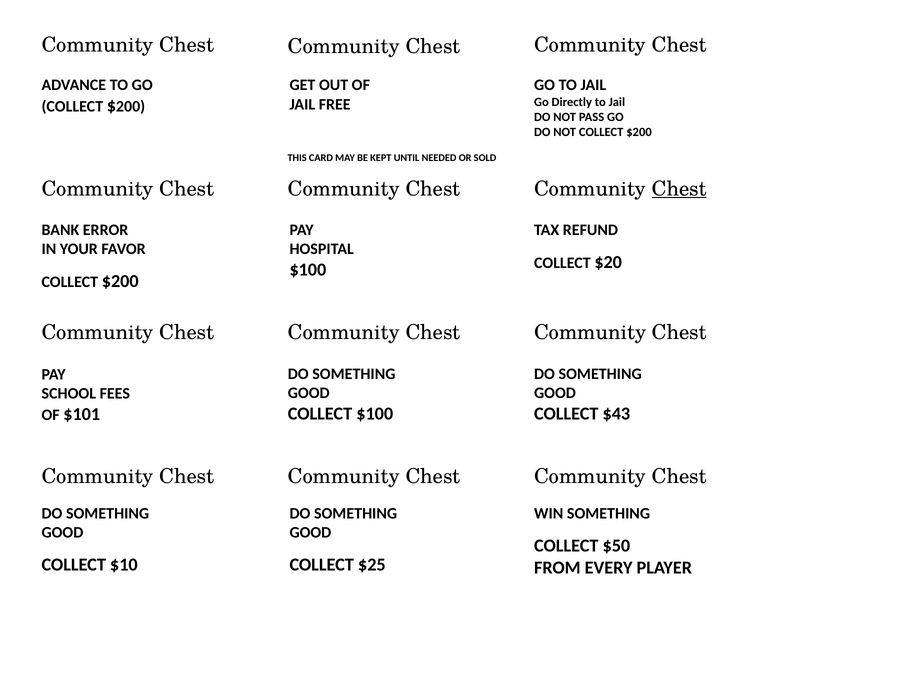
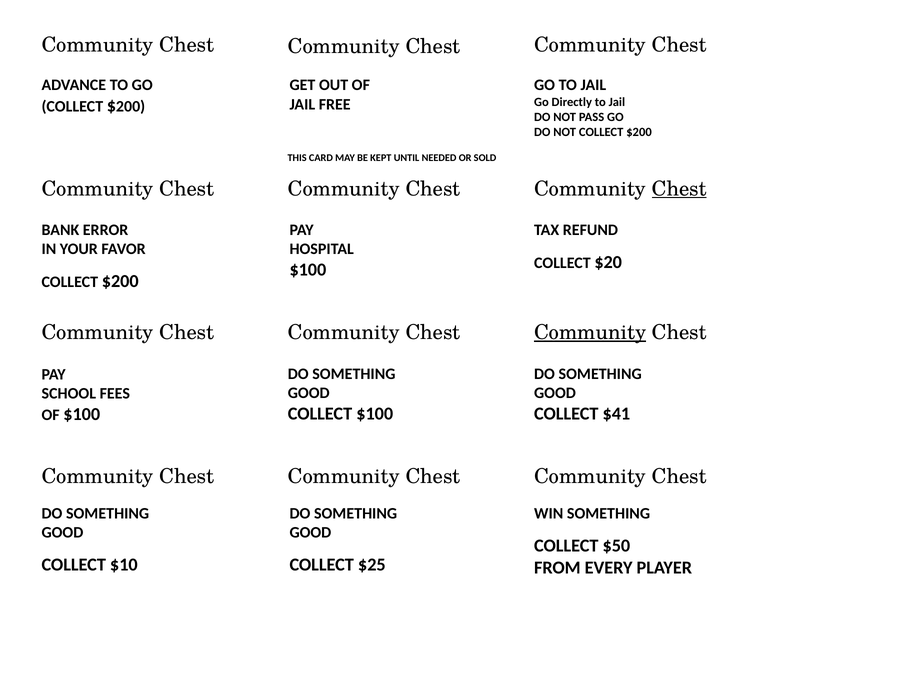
Community underline: none -> present (590, 332)
$43: $43 -> $41 (616, 414)
OF $101: $101 -> $100 (82, 414)
